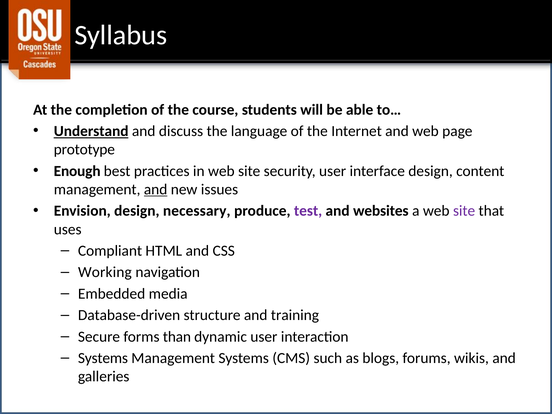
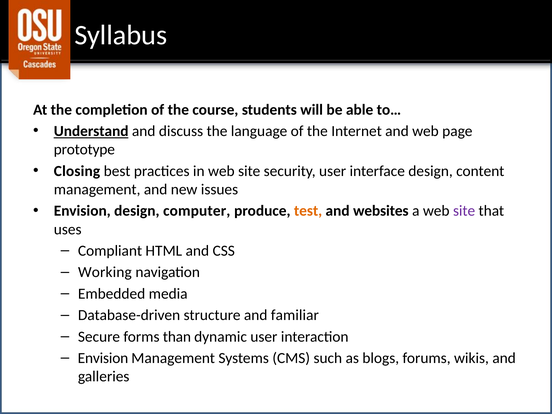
Enough: Enough -> Closing (77, 171)
and underline: present -> none (156, 189)
necessary: necessary -> computer (197, 211)
test colour: purple -> orange (308, 211)
training: training -> familiar (295, 315)
Systems: Systems -> Envision (103, 358)
